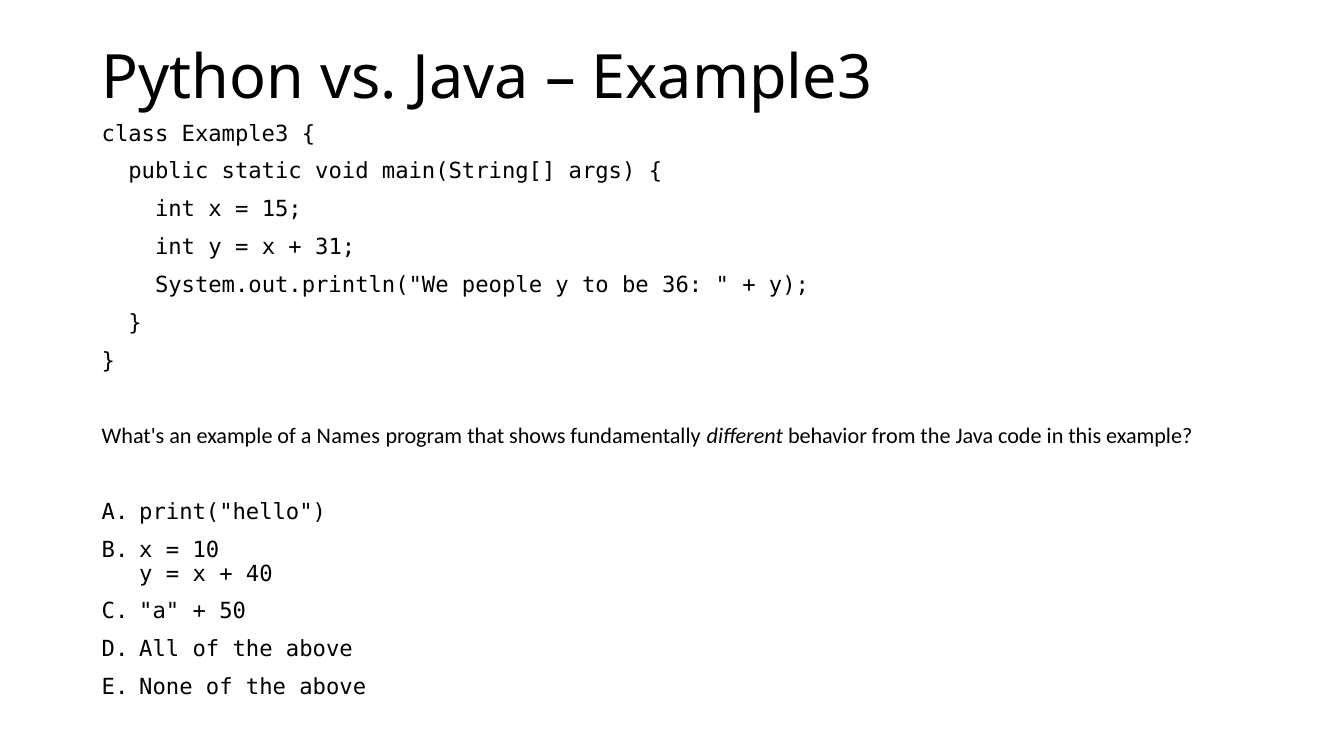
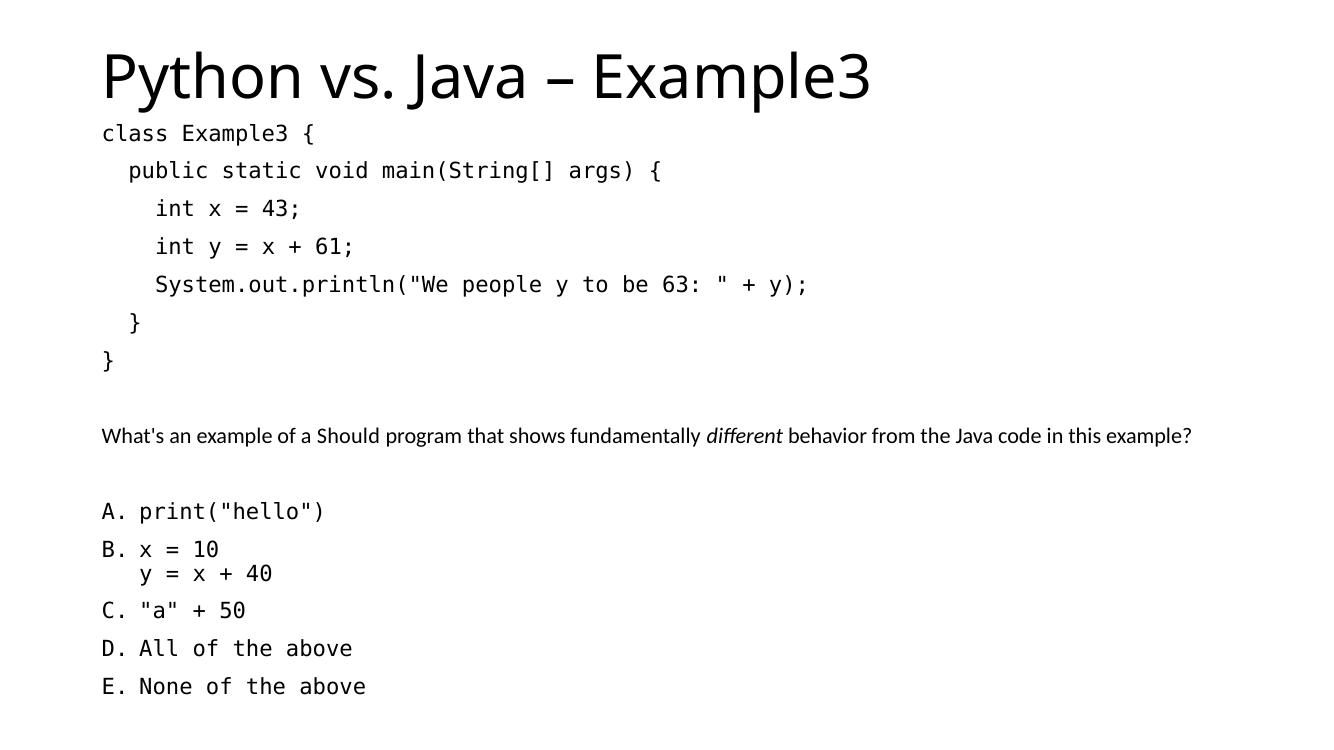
15: 15 -> 43 (282, 209)
31: 31 -> 61 (335, 247)
36: 36 -> 63 (682, 285)
Names: Names -> Should (348, 437)
